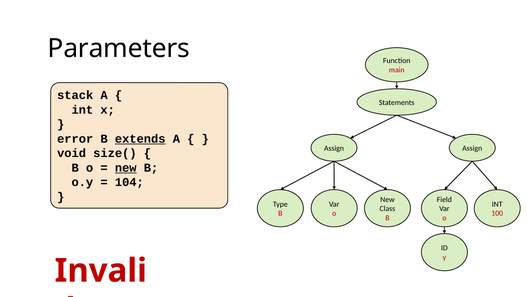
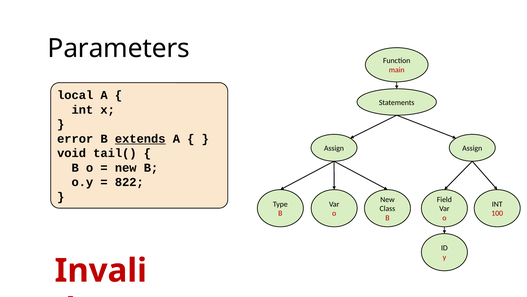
stack: stack -> local (75, 95)
size(: size( -> tail( (115, 153)
new underline: present -> none (126, 167)
104: 104 -> 822 (129, 182)
